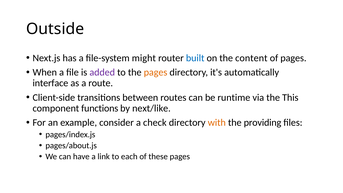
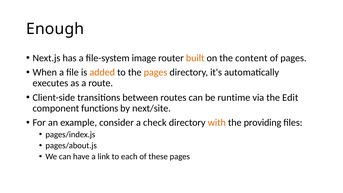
Outside: Outside -> Enough (55, 29)
might: might -> image (144, 58)
built colour: blue -> orange (195, 58)
added colour: purple -> orange (102, 72)
interface: interface -> executes (50, 83)
This: This -> Edit (290, 97)
next/like: next/like -> next/site (151, 108)
